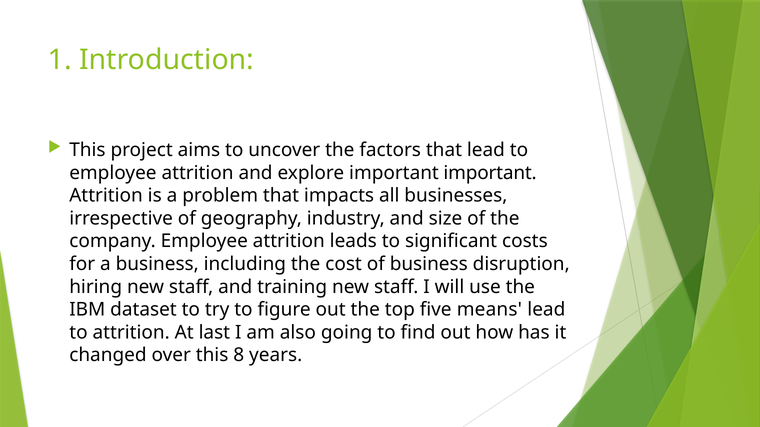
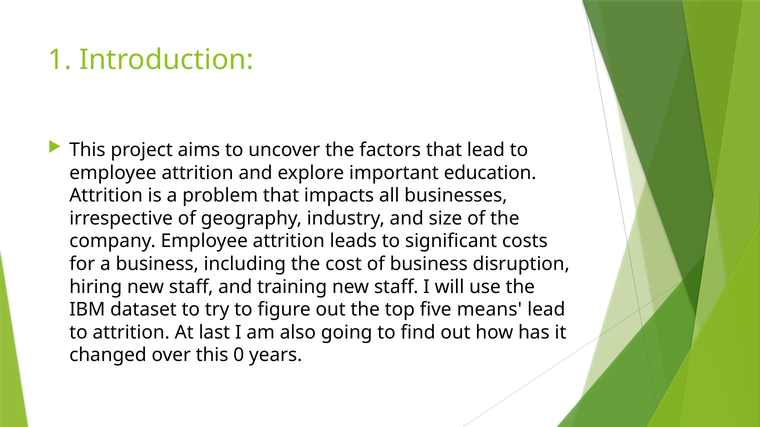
important important: important -> education (490, 173)
8: 8 -> 0 (239, 355)
